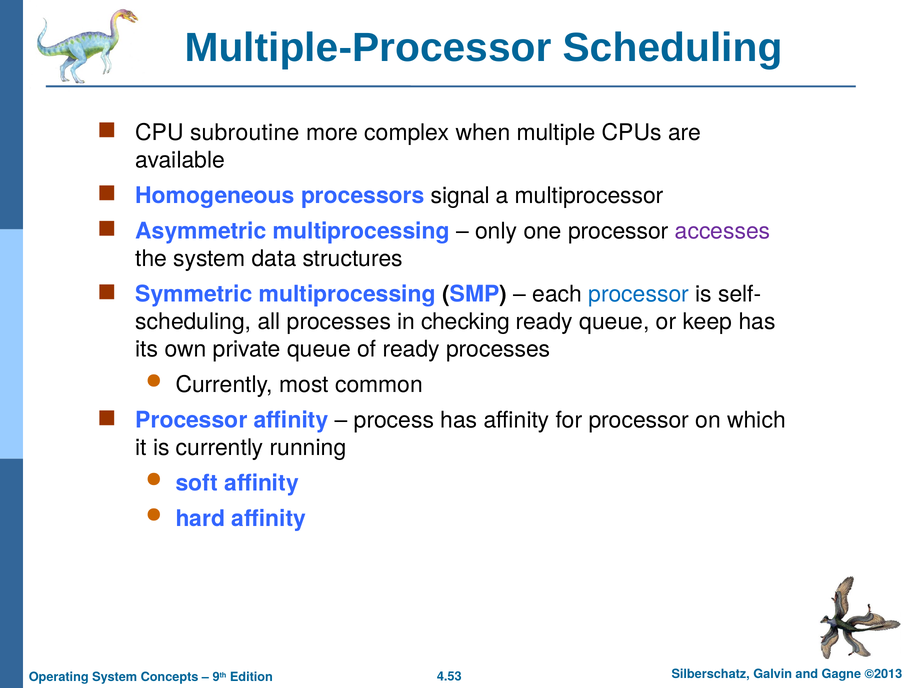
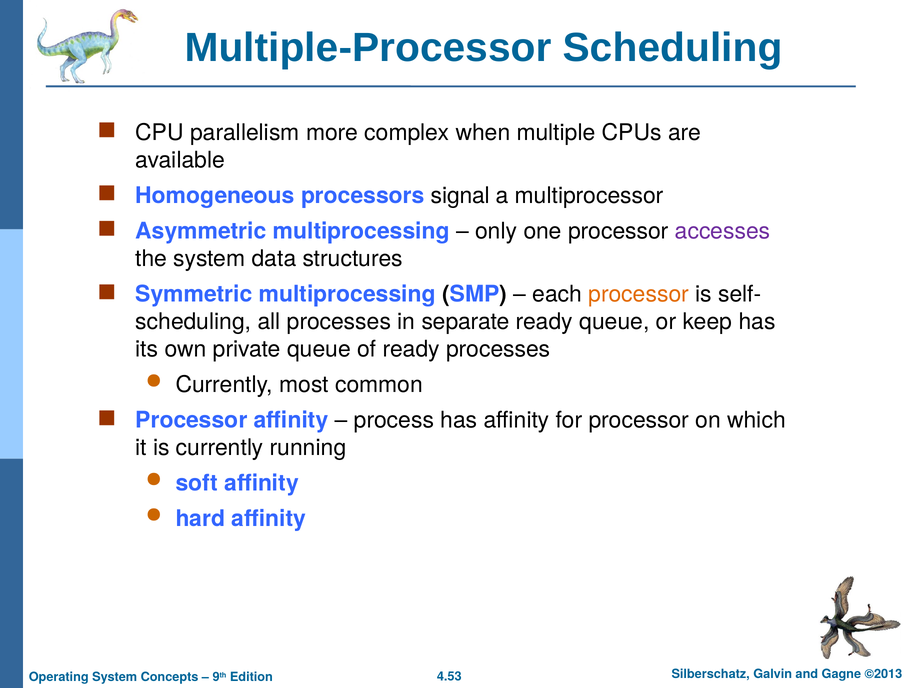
subroutine: subroutine -> parallelism (245, 133)
processor colour: blue -> orange (639, 294)
checking: checking -> separate (466, 322)
